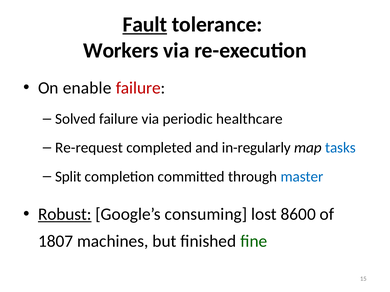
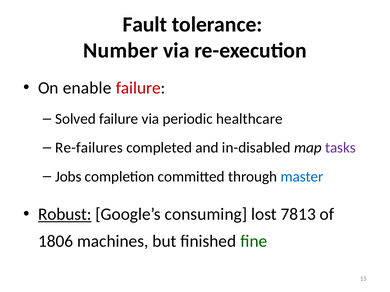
Fault underline: present -> none (145, 25)
Workers: Workers -> Number (121, 51)
Re-request: Re-request -> Re-failures (89, 148)
in-regularly: in-regularly -> in-disabled (256, 148)
tasks colour: blue -> purple (340, 148)
Split: Split -> Jobs (68, 177)
8600: 8600 -> 7813 (298, 215)
1807: 1807 -> 1806 (56, 242)
